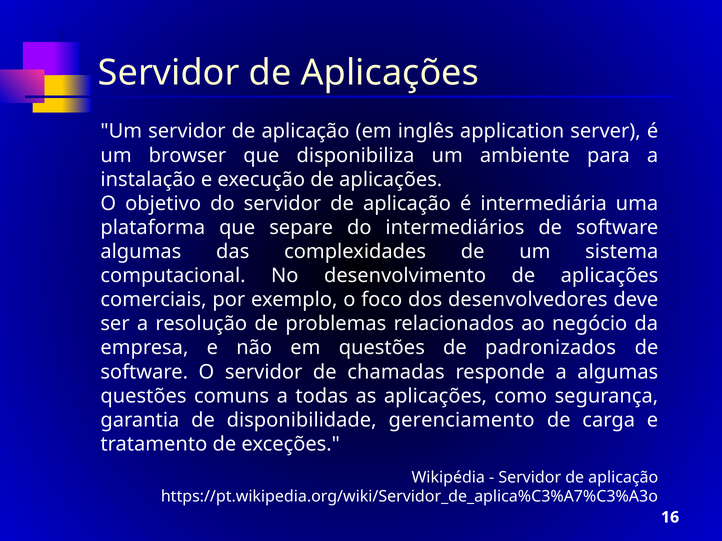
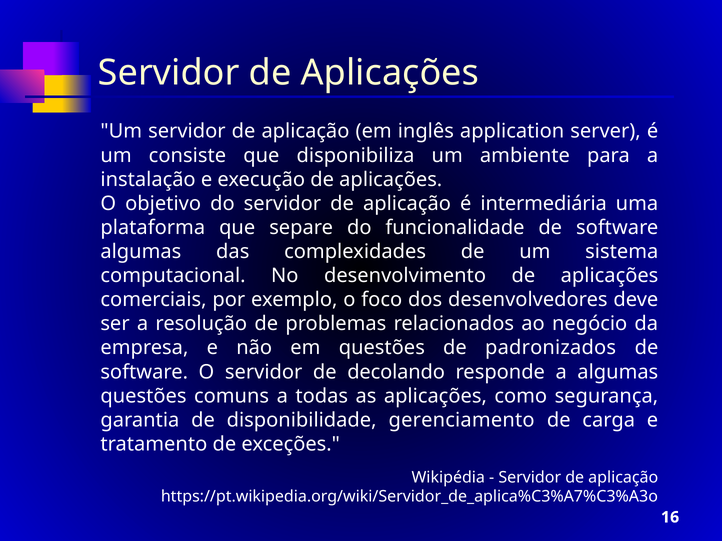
browser: browser -> consiste (187, 156)
intermediários: intermediários -> funcionalidade (455, 228)
chamadas: chamadas -> decolando (396, 372)
